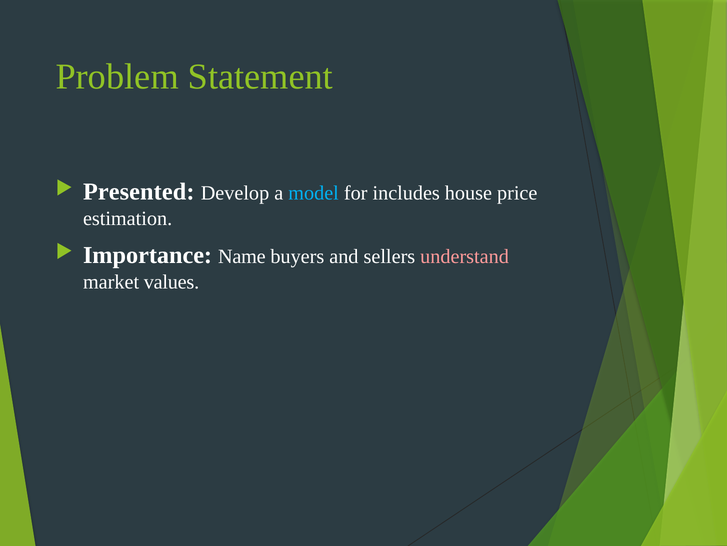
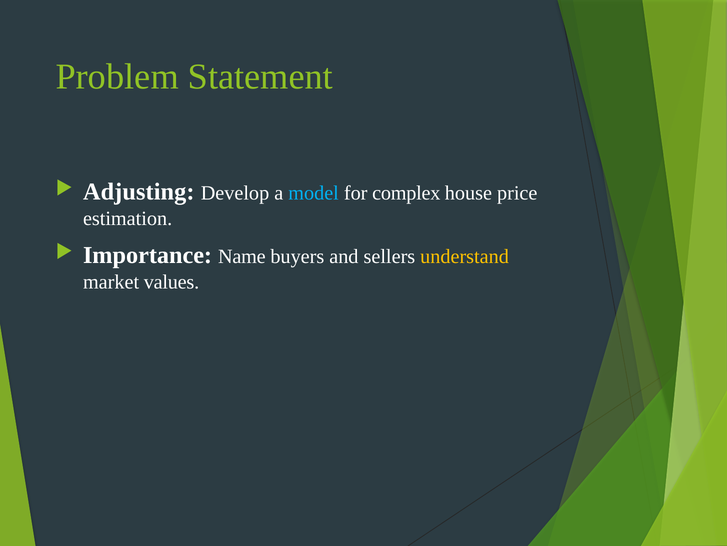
Presented: Presented -> Adjusting (139, 192)
includes: includes -> complex (406, 193)
understand colour: pink -> yellow (465, 256)
